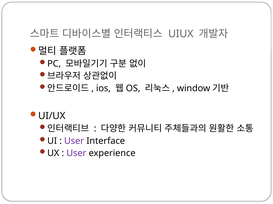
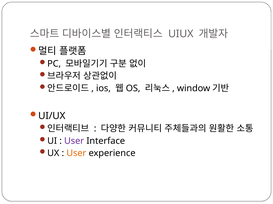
User colour: purple -> orange (76, 154)
